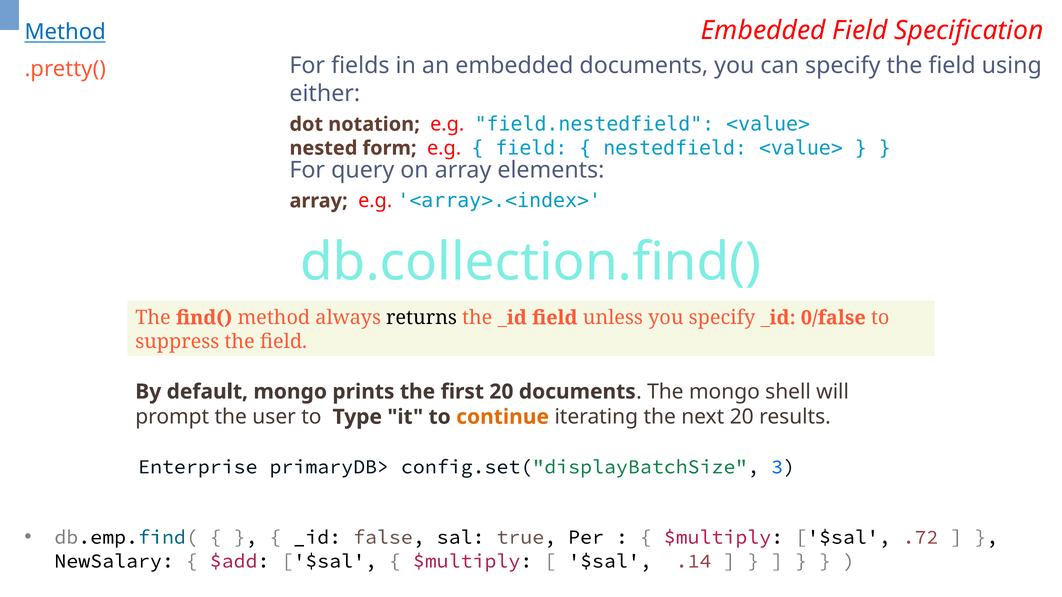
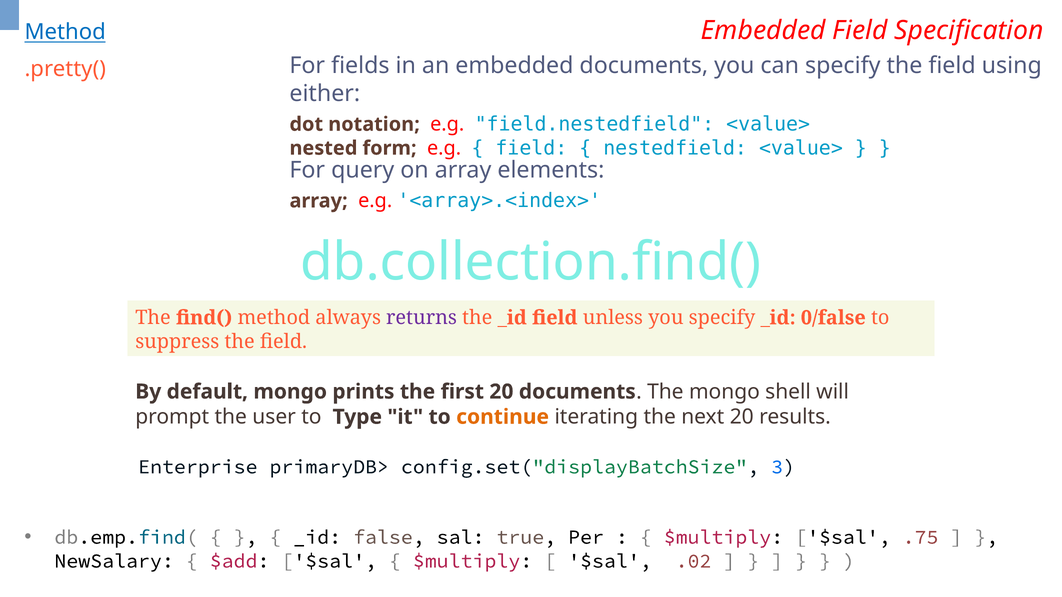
returns colour: black -> purple (422, 318)
.72: .72 -> .75 (921, 537)
.14: .14 -> .02 (694, 561)
